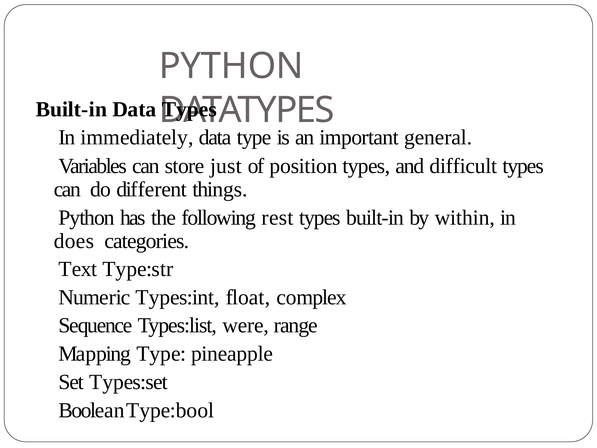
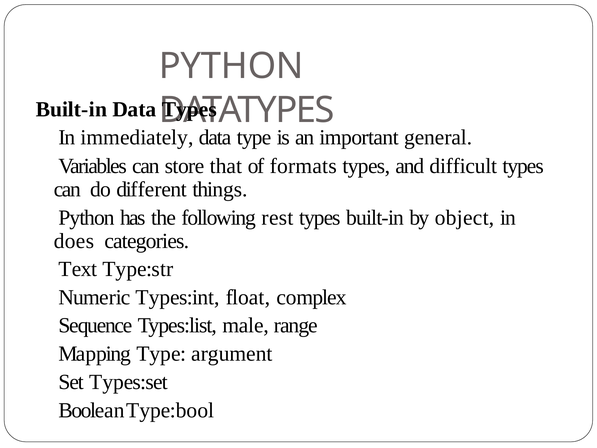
just: just -> that (226, 166)
position: position -> formats (303, 166)
within: within -> object (465, 218)
were: were -> male (246, 325)
pineapple: pineapple -> argument (232, 354)
